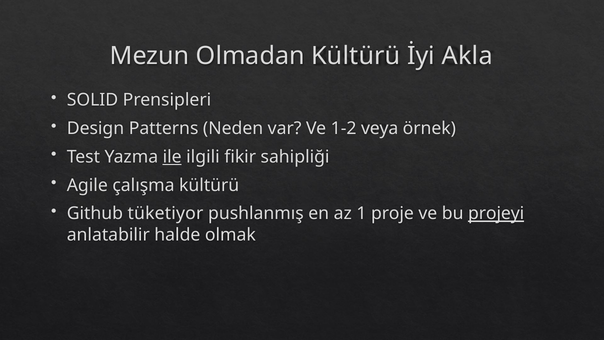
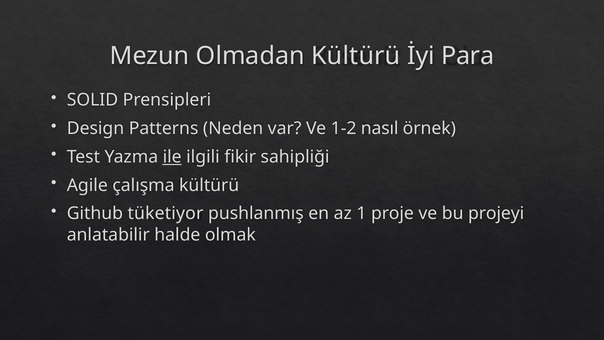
Akla: Akla -> Para (468, 56)
veya: veya -> nasıl (380, 128)
projeyi underline: present -> none (496, 214)
